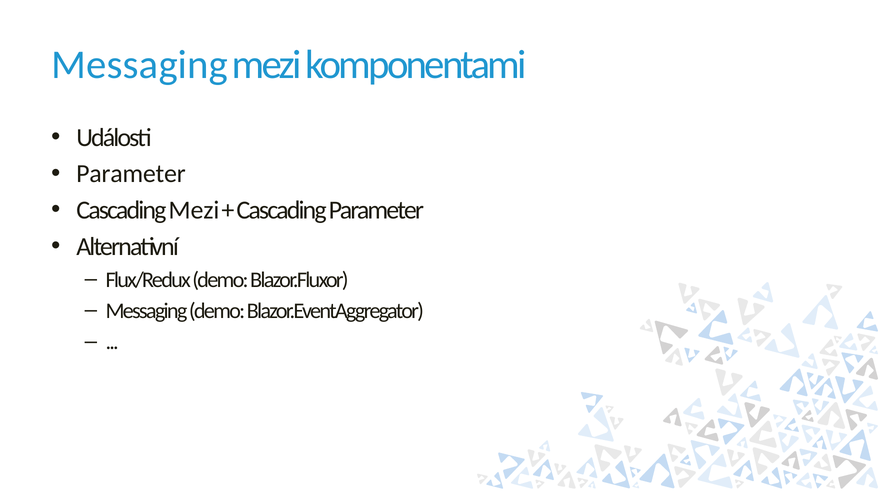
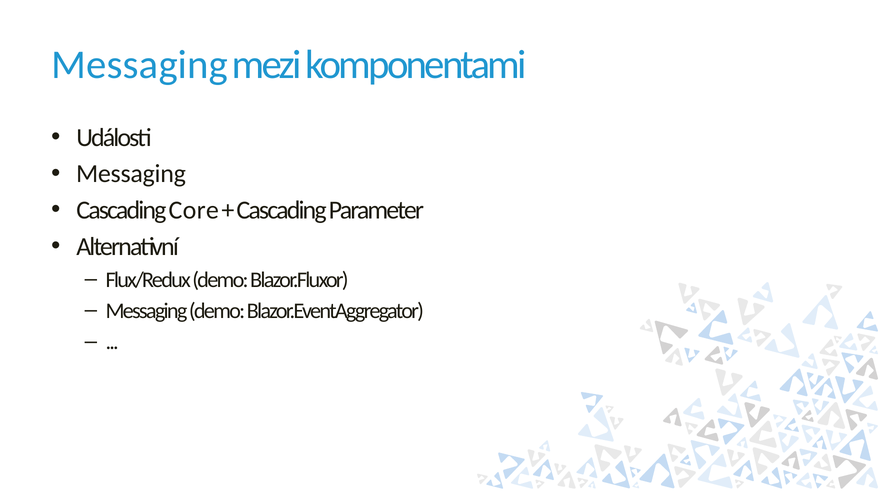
Parameter: Parameter -> Messaging (131, 174)
Cascading Mezi: Mezi -> Core (194, 210)
